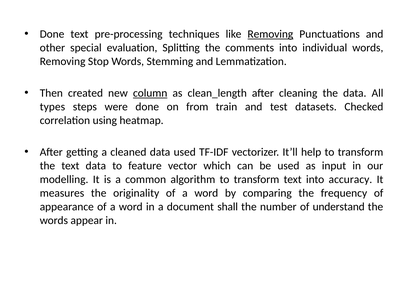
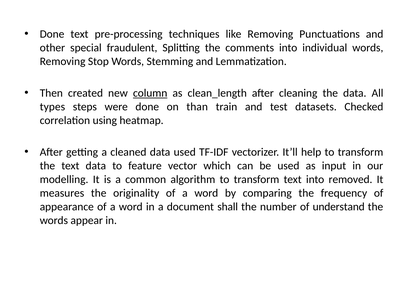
Removing underline: present -> none (270, 34)
evaluation: evaluation -> fraudulent (132, 48)
from: from -> than (197, 107)
accuracy: accuracy -> removed (350, 179)
